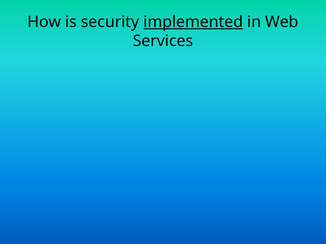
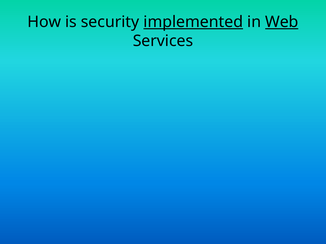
Web underline: none -> present (282, 22)
